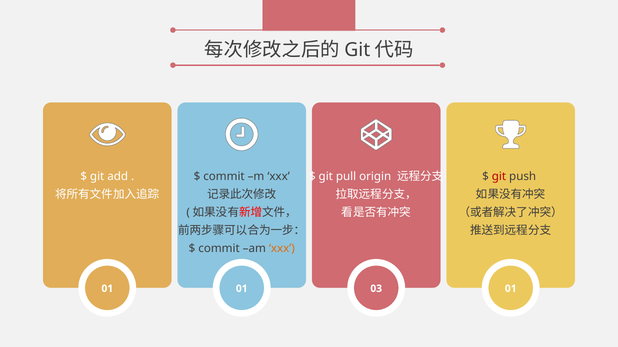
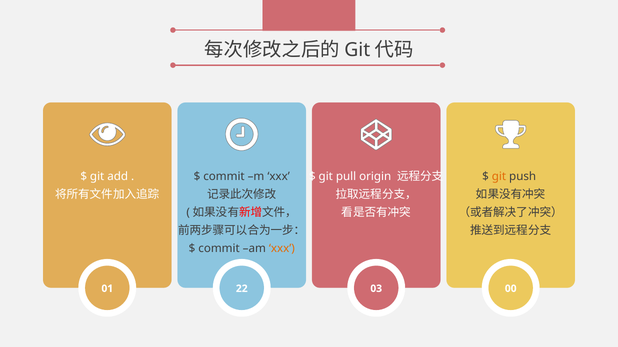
git colour: red -> orange (499, 177)
01 01: 01 -> 22 (242, 289)
03 01: 01 -> 00 (511, 289)
